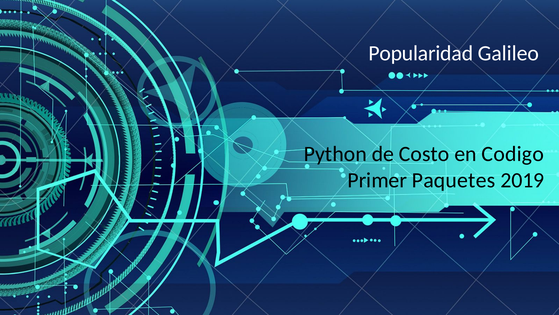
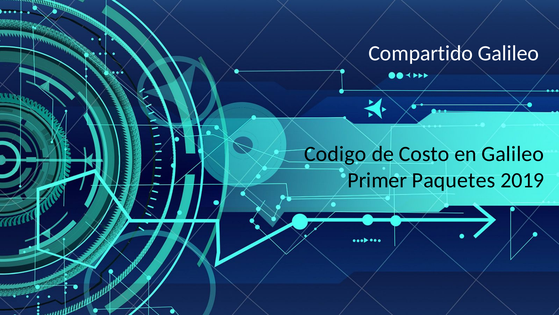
Popularidad: Popularidad -> Compartido (421, 53)
Python: Python -> Codigo (335, 154)
en Codigo: Codigo -> Galileo (513, 154)
